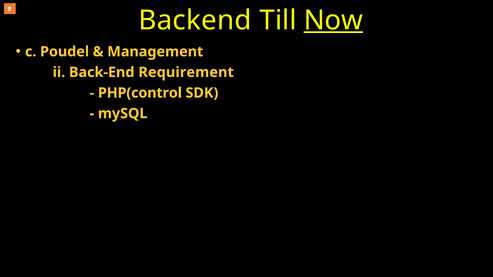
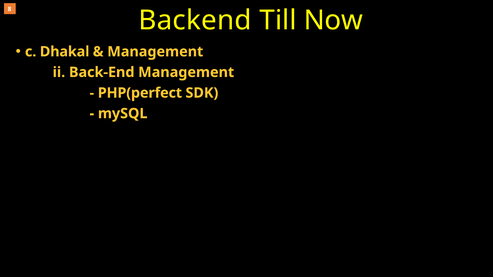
Now underline: present -> none (333, 20)
Poudel: Poudel -> Dhakal (65, 52)
Back-End Requirement: Requirement -> Management (186, 72)
PHP(control: PHP(control -> PHP(perfect (140, 93)
